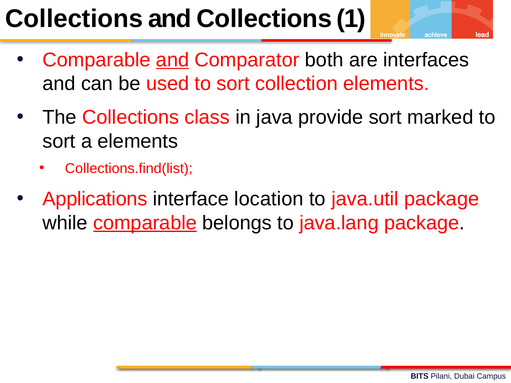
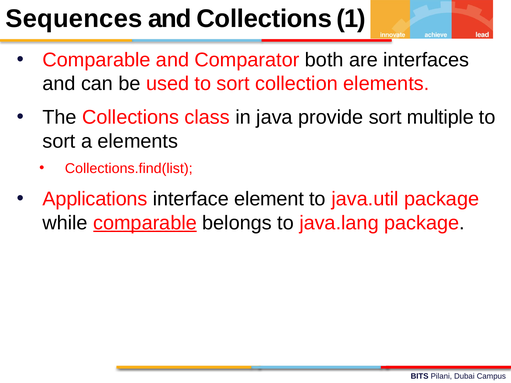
Collections: Collections -> Sequences (74, 19)
and underline: present -> none (173, 60)
marked: marked -> multiple (440, 117)
location: location -> element (269, 199)
